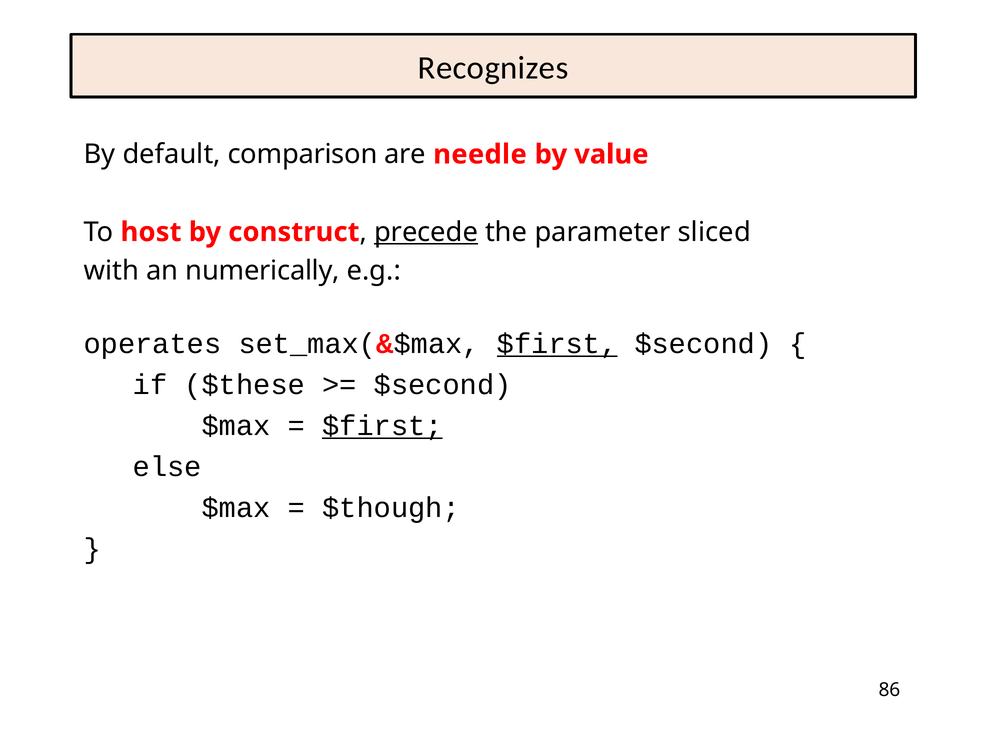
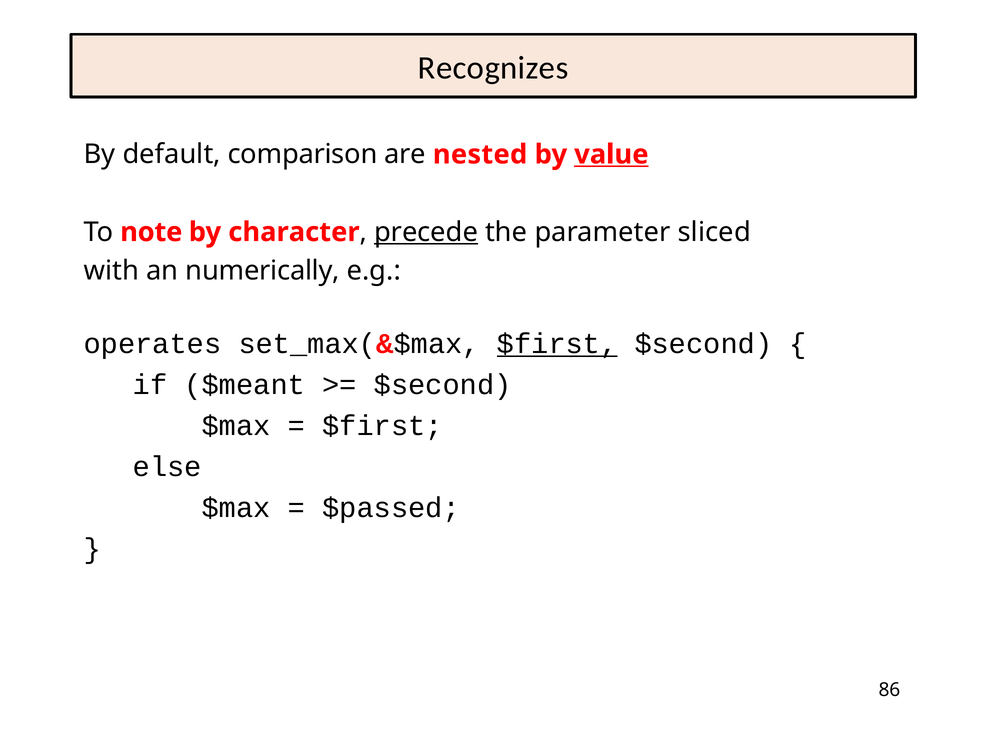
needle: needle -> nested (480, 154)
value underline: none -> present (611, 154)
host: host -> note (151, 232)
construct: construct -> character (294, 232)
$these: $these -> $meant (245, 385)
$first underline: present -> none (382, 426)
$though: $though -> $passed (391, 508)
